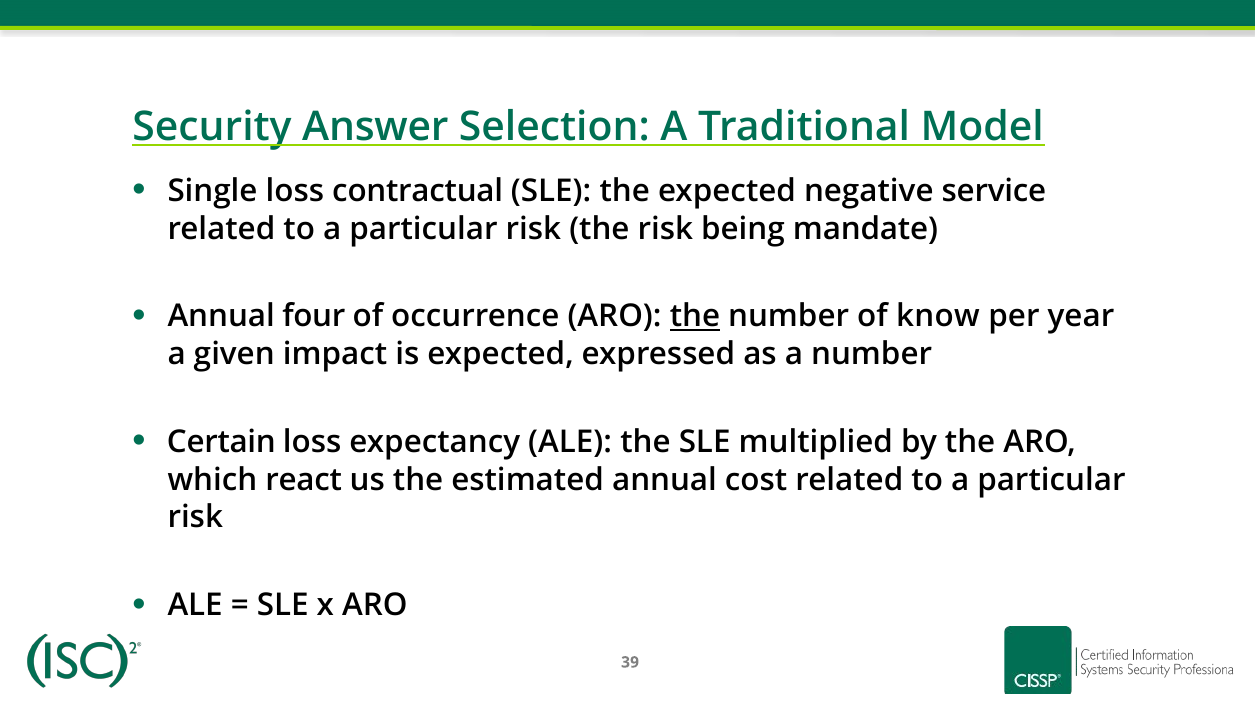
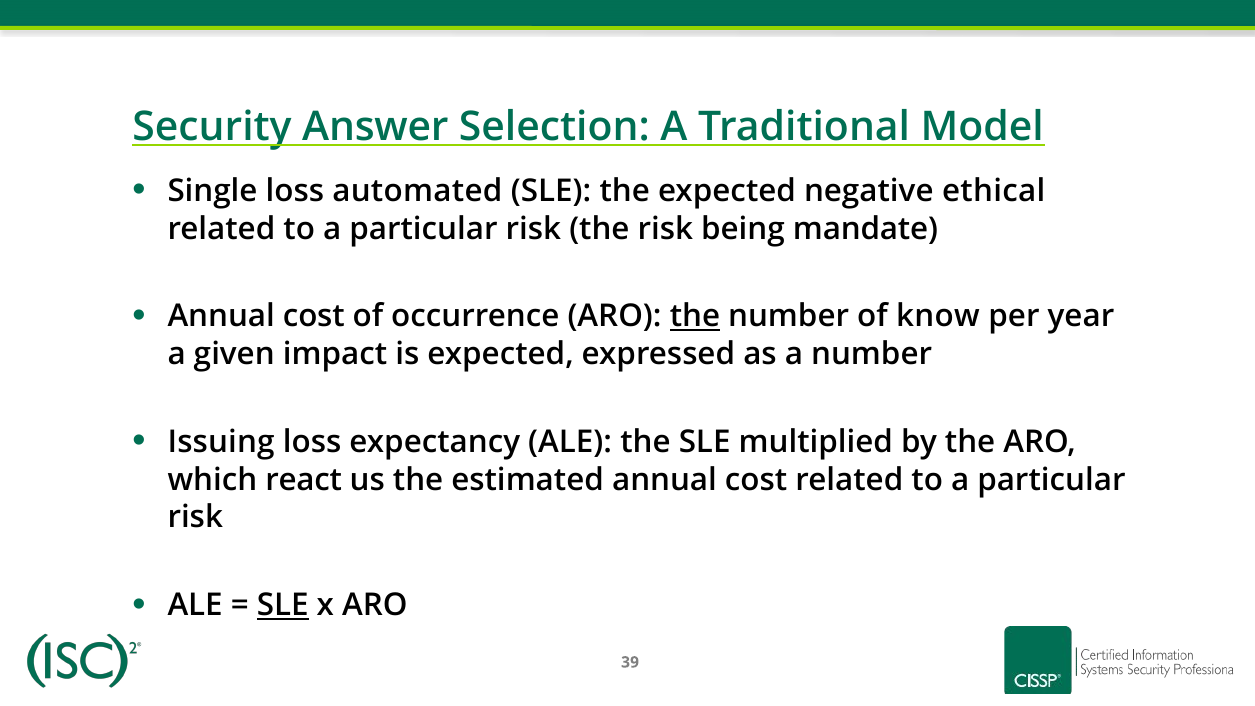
contractual: contractual -> automated (417, 191)
service: service -> ethical (994, 191)
four: four -> cost (314, 317)
Certain: Certain -> Issuing (221, 442)
SLE underline: none -> present (283, 605)
